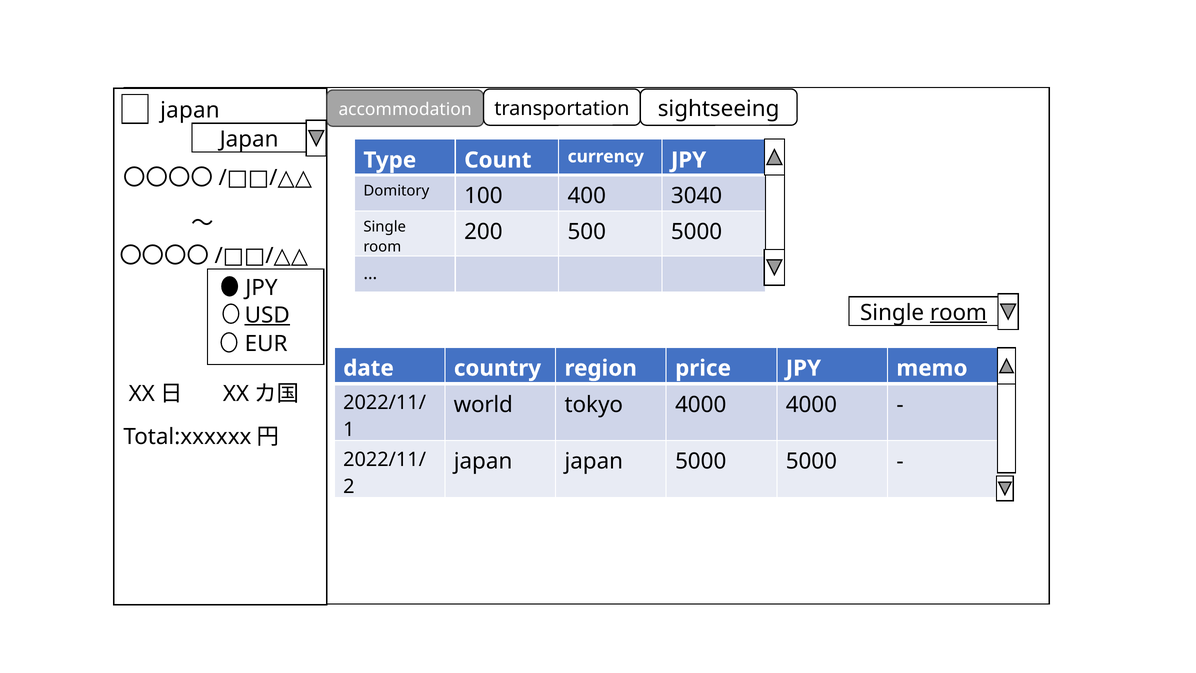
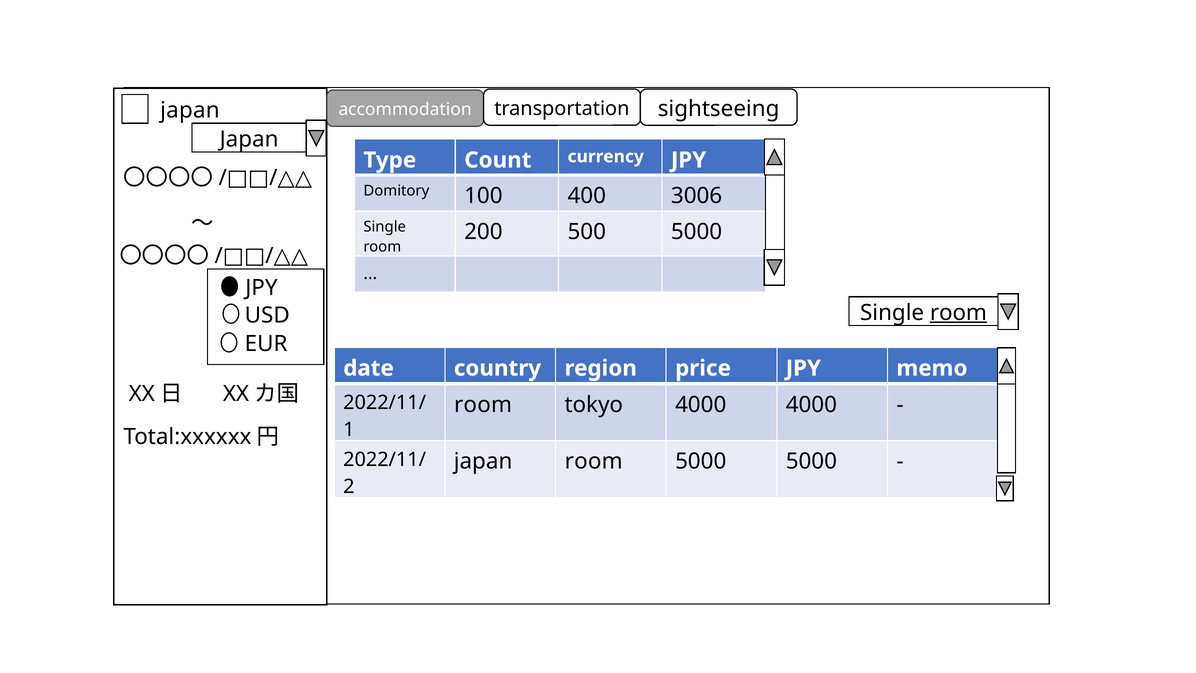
3040: 3040 -> 3006 (697, 196)
USD underline: present -> none (267, 315)
world: world -> room (483, 405)
japan: japan -> room (594, 461)
